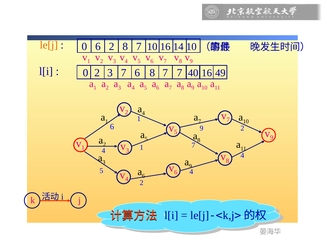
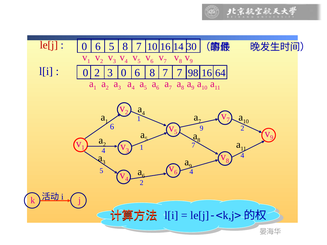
le[j colour: orange -> red (49, 45)
6 2: 2 -> 5 (112, 46)
14 10: 10 -> 30 (191, 47)
3 7: 7 -> 0 (124, 73)
40: 40 -> 98 (193, 73)
49: 49 -> 64 (220, 73)
